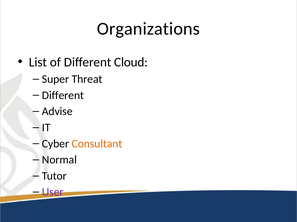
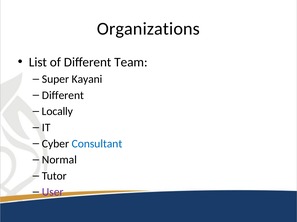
Cloud: Cloud -> Team (131, 62)
Threat: Threat -> Kayani (87, 79)
Advise: Advise -> Locally (57, 112)
Consultant colour: orange -> blue (97, 144)
